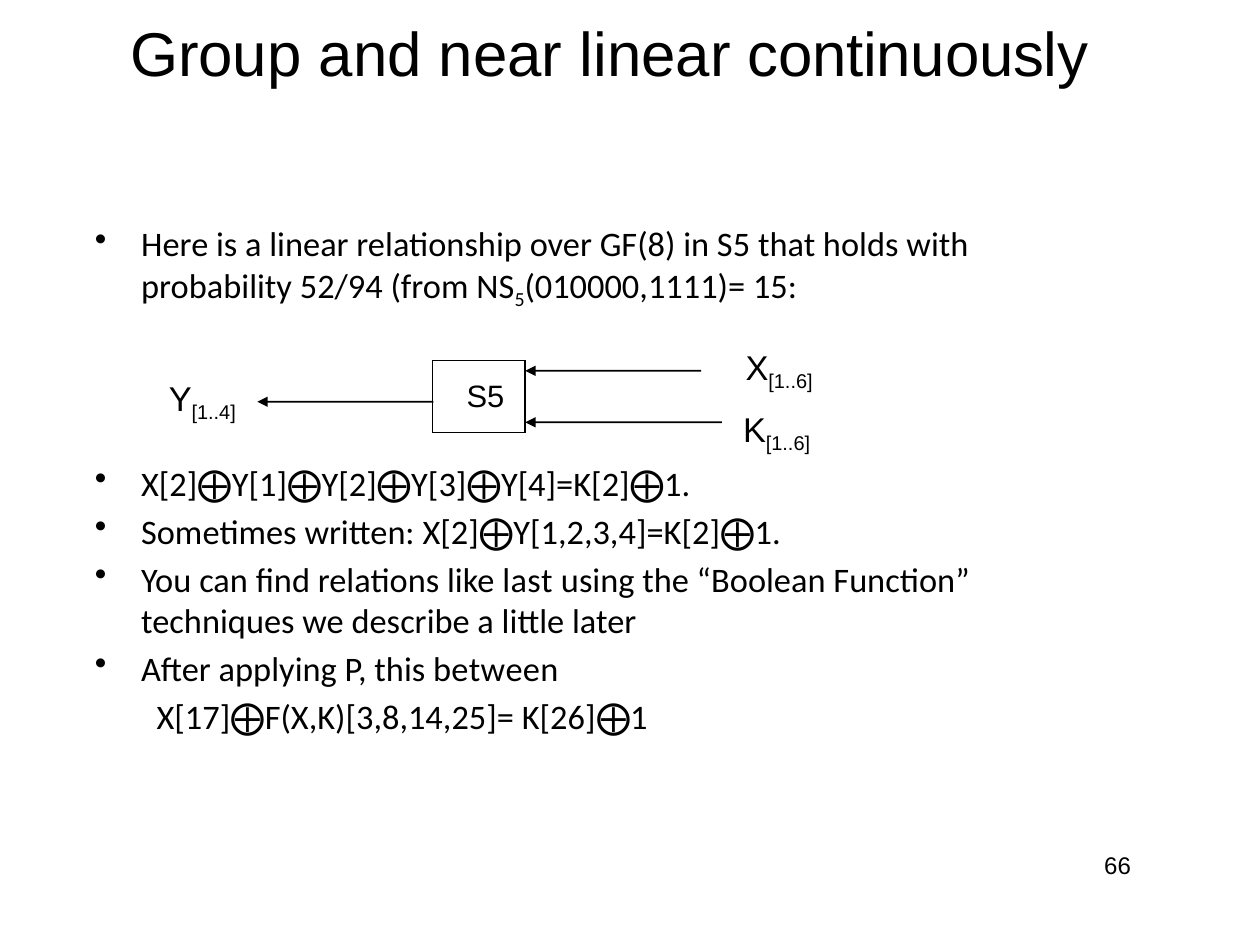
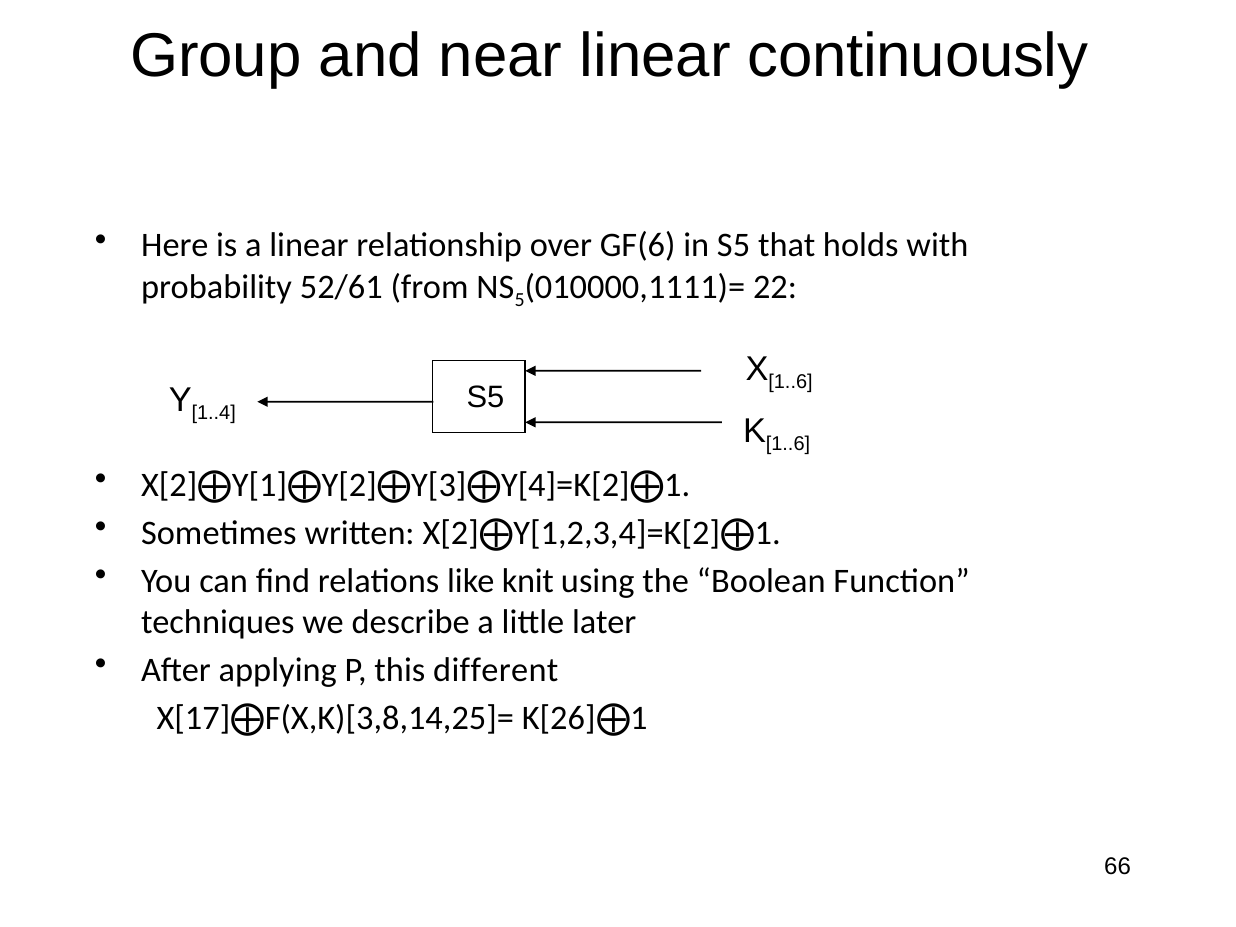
GF(8: GF(8 -> GF(6 (638, 246)
52/94: 52/94 -> 52/61 (341, 287)
15: 15 -> 22 (775, 287)
last: last -> knit (528, 581)
between: between -> different (496, 670)
